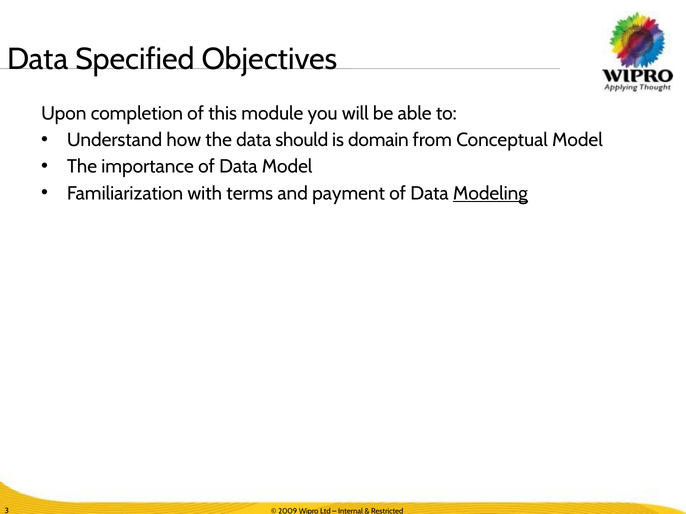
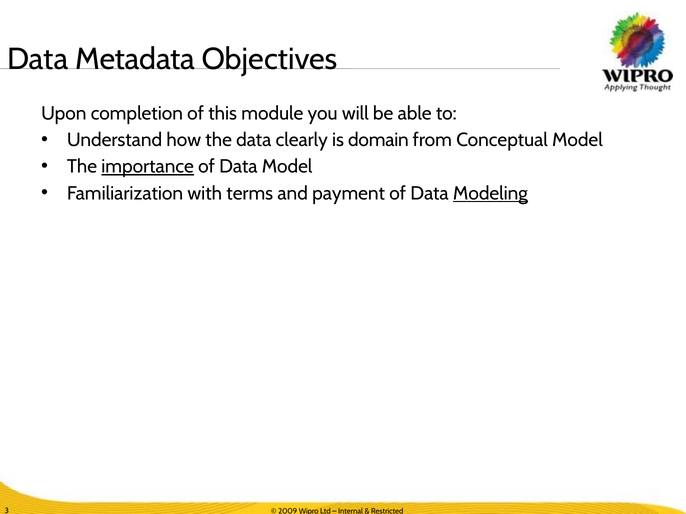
Specified: Specified -> Metadata (135, 59)
should: should -> clearly (302, 140)
importance underline: none -> present (148, 167)
